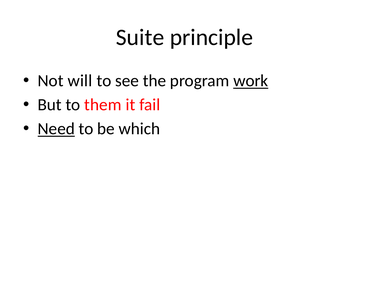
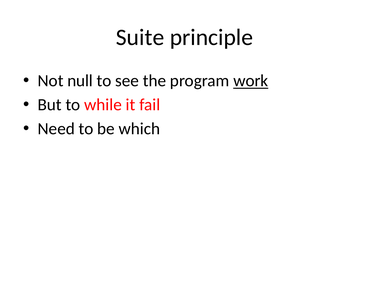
will: will -> null (80, 81)
them: them -> while (103, 105)
Need underline: present -> none (56, 129)
